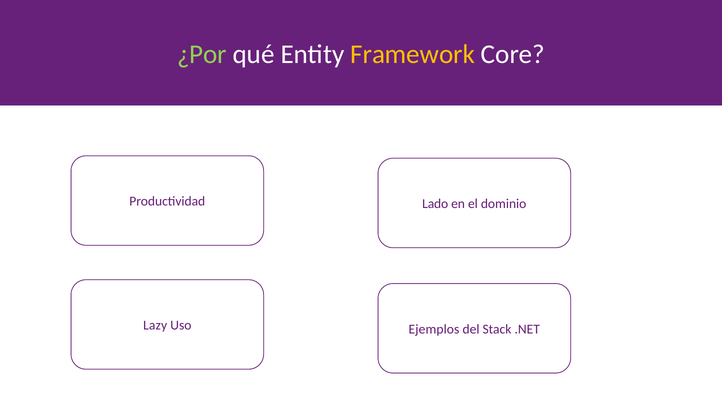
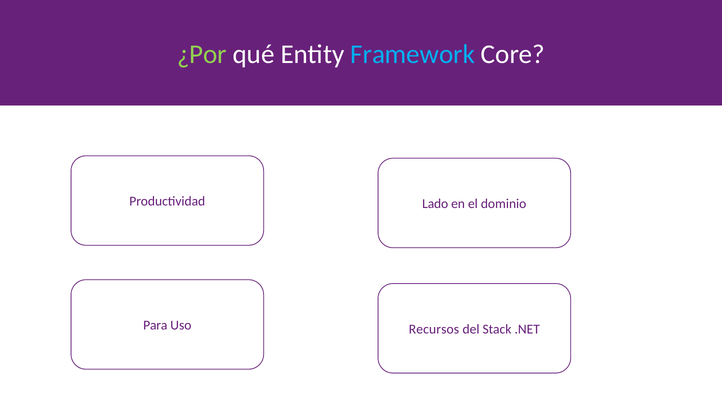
Framework colour: yellow -> light blue (413, 54)
Lazy: Lazy -> Para (155, 325)
Ejemplos: Ejemplos -> Recursos (434, 329)
